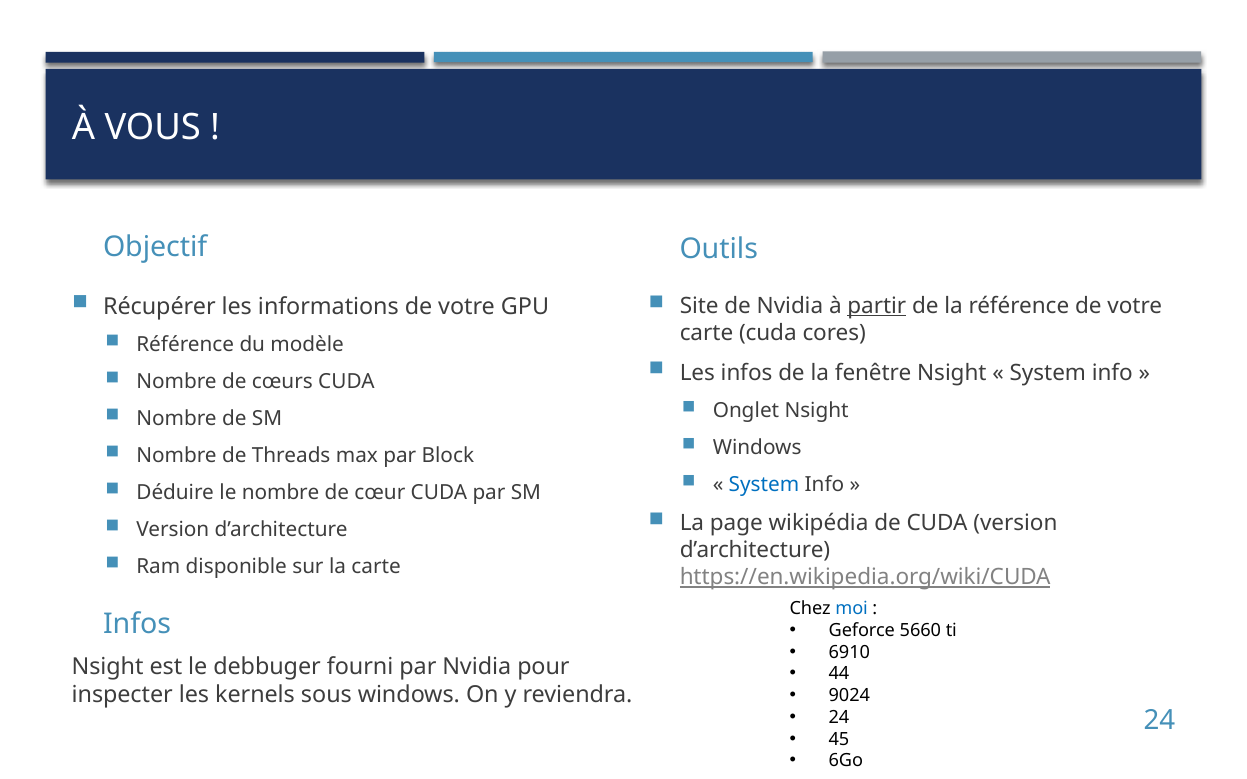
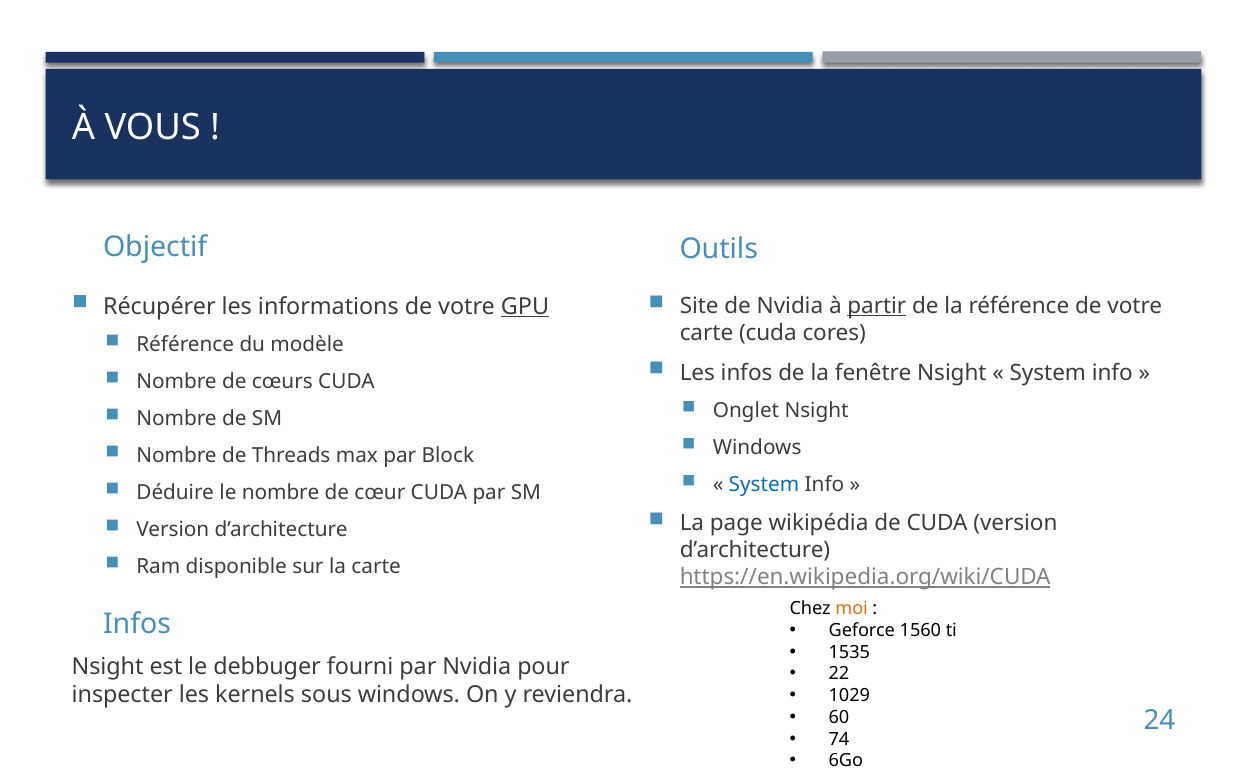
GPU underline: none -> present (525, 307)
moi colour: blue -> orange (852, 609)
5660: 5660 -> 1560 (920, 631)
6910: 6910 -> 1535 (849, 652)
44: 44 -> 22 (839, 674)
9024: 9024 -> 1029 (849, 696)
24: 24 -> 60 (839, 718)
45: 45 -> 74 (839, 740)
